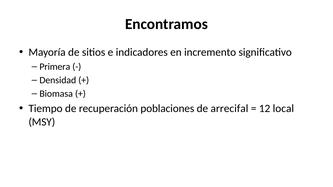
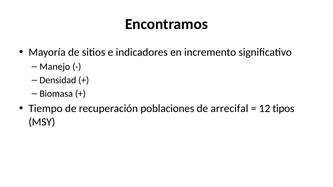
Primera: Primera -> Manejo (55, 67)
local: local -> tipos (283, 109)
